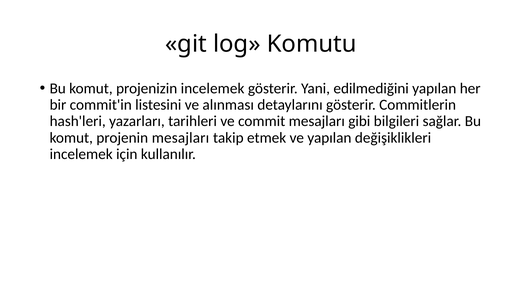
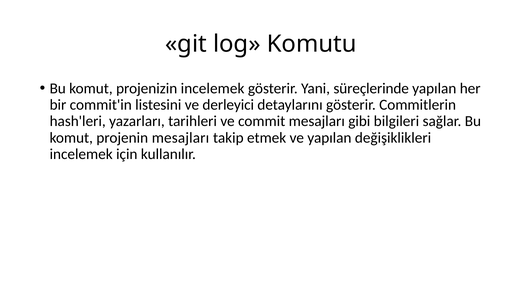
edilmediğini: edilmediğini -> süreçlerinde (371, 88)
alınması: alınması -> derleyici (228, 105)
